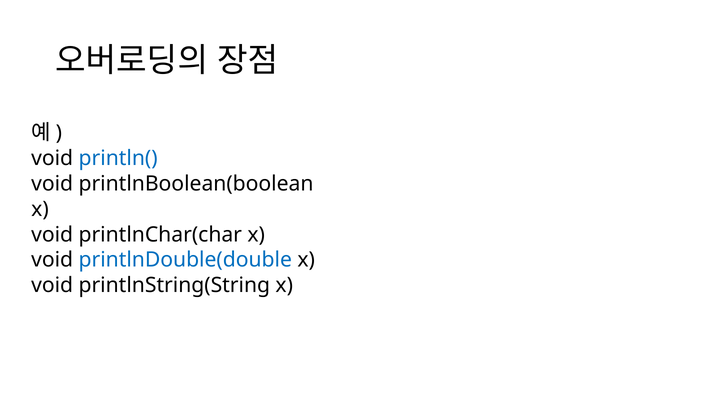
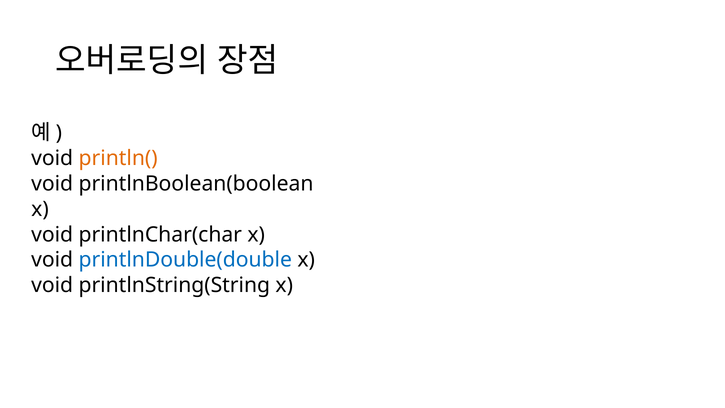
println( colour: blue -> orange (118, 158)
